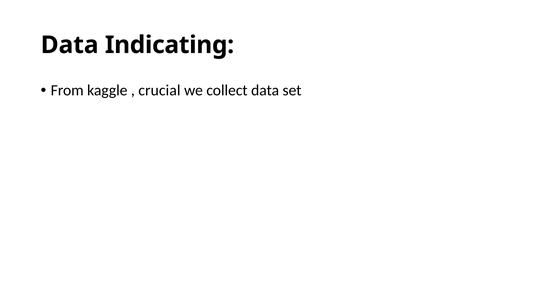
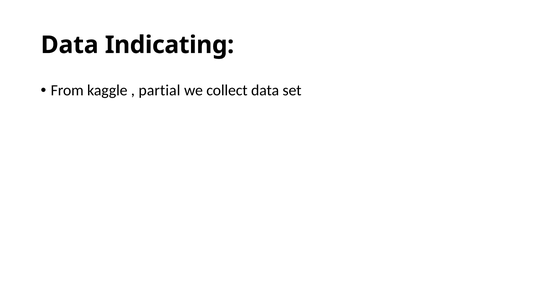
crucial: crucial -> partial (159, 90)
